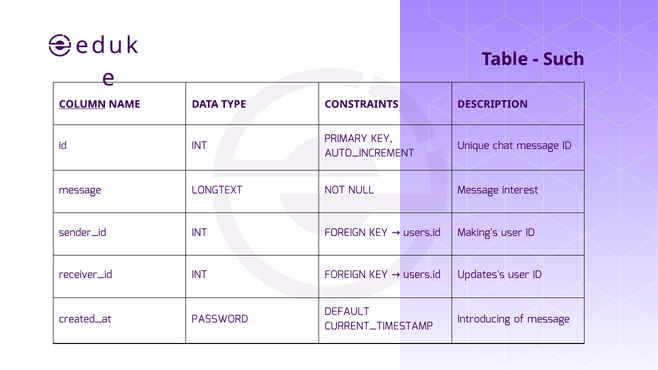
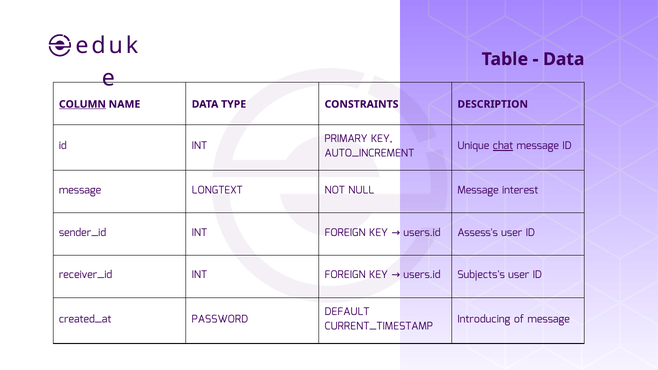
Such: Such -> Data (564, 59)
chat underline: none -> present (503, 146)
Making's: Making's -> Assess's (478, 233)
Updates's: Updates's -> Subjects's (481, 275)
